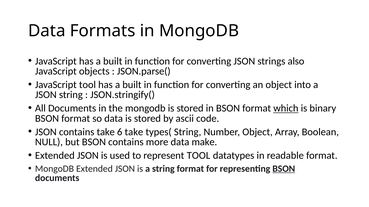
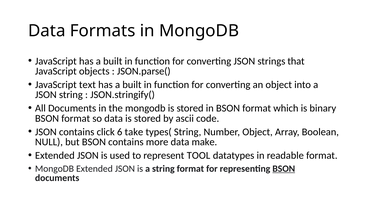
also: also -> that (296, 61)
JavaScript tool: tool -> text (87, 85)
which underline: present -> none (286, 109)
contains take: take -> click (106, 132)
